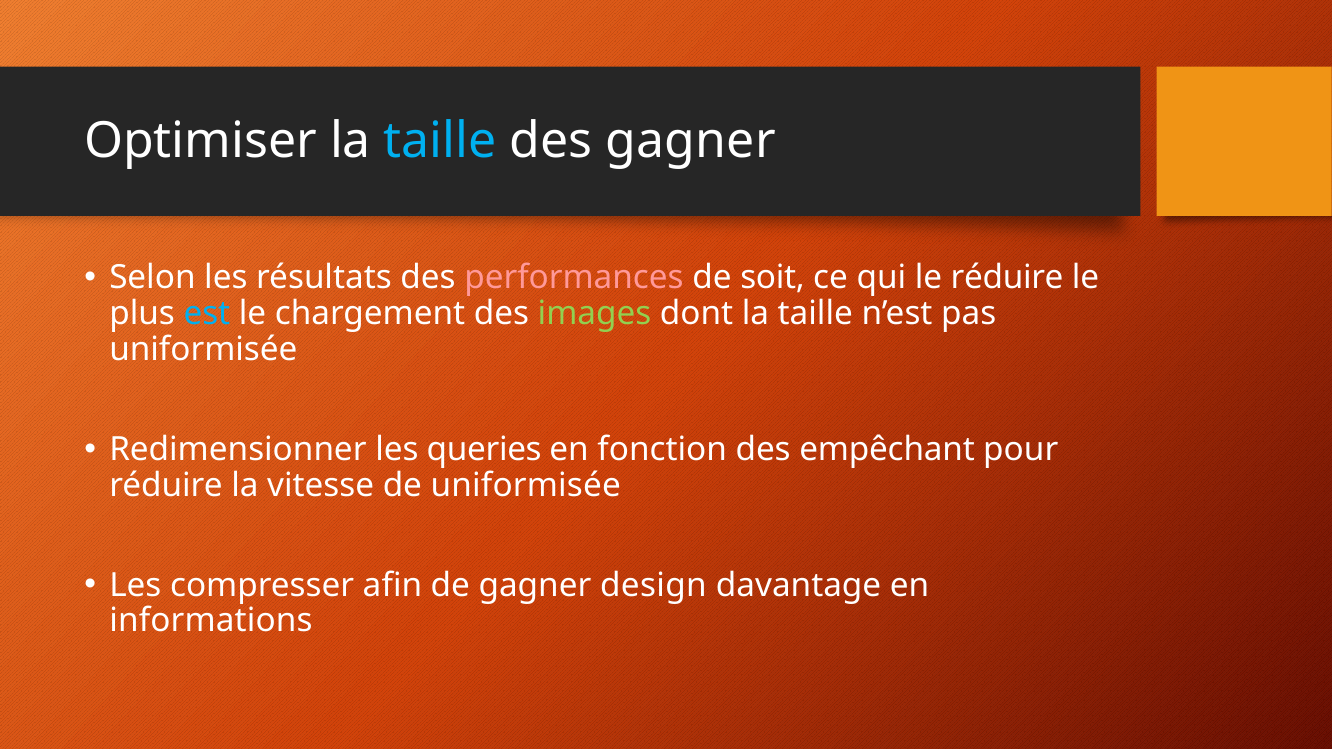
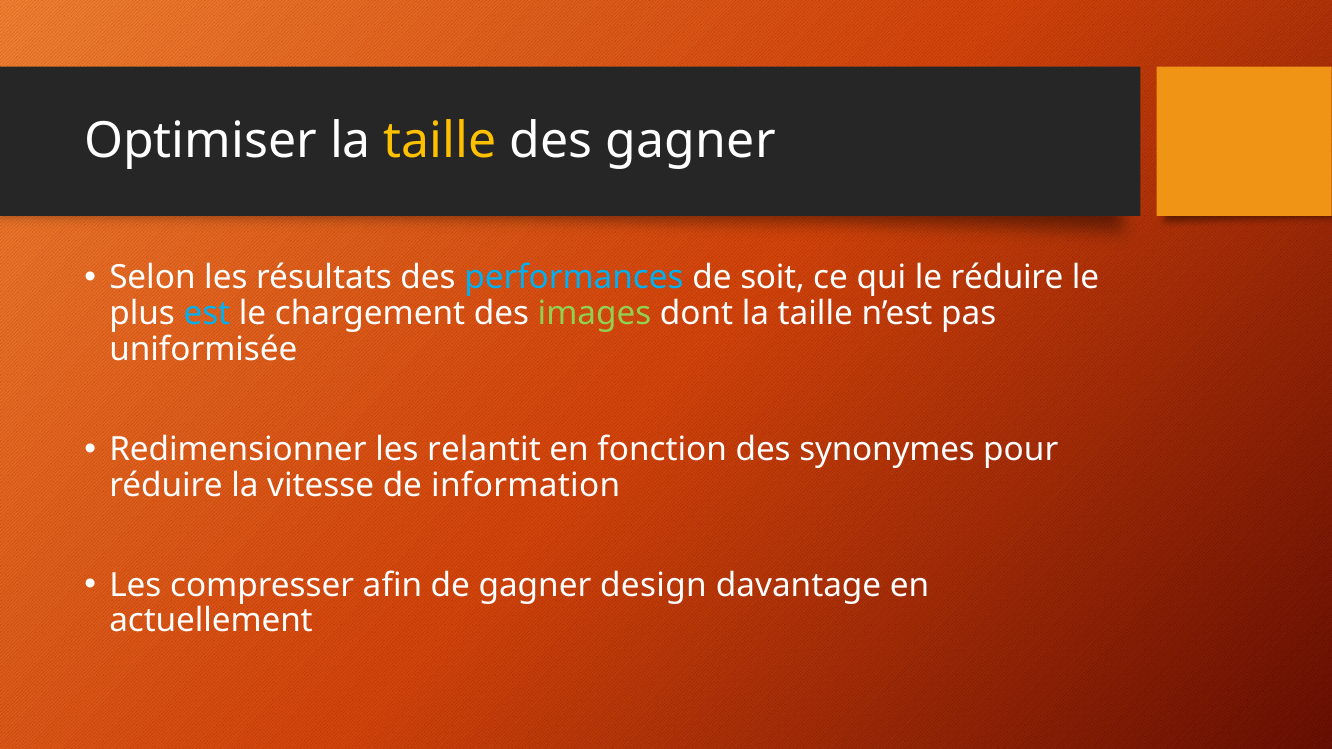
taille colour: light blue -> yellow (440, 141)
performances colour: pink -> light blue (574, 278)
queries: queries -> relantit (484, 450)
empêchant: empêchant -> synonymes (887, 450)
de uniformisée: uniformisée -> information (526, 486)
informations: informations -> actuellement (211, 621)
